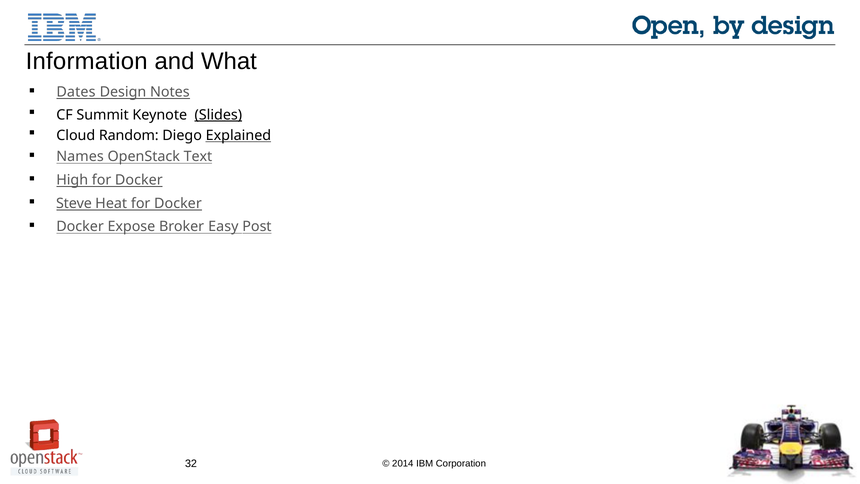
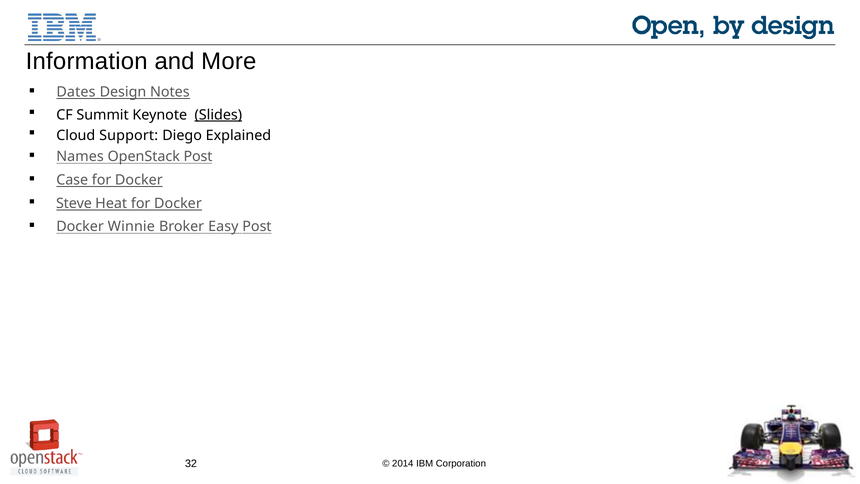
What: What -> More (229, 61)
Random: Random -> Support (129, 136)
Explained underline: present -> none (238, 136)
OpenStack Text: Text -> Post (198, 157)
High: High -> Case (72, 180)
Expose: Expose -> Winnie (131, 227)
